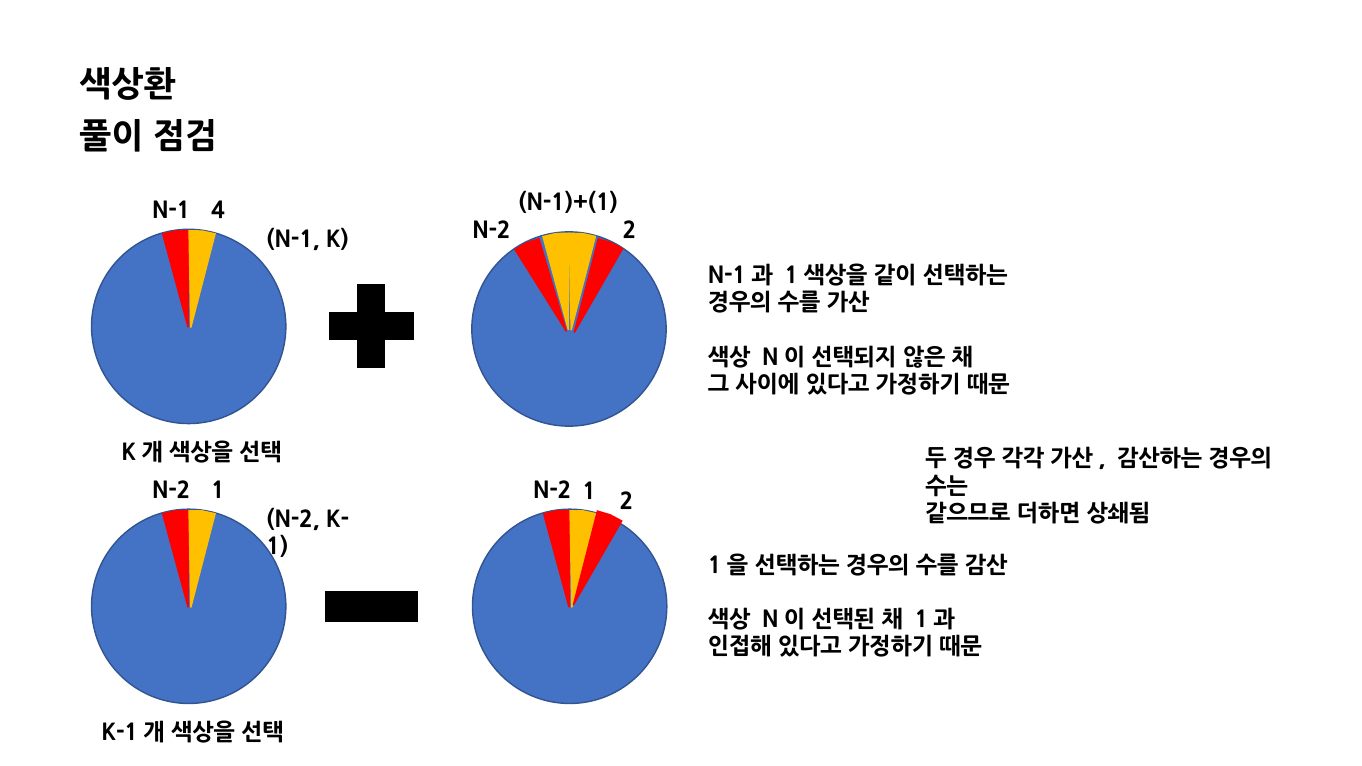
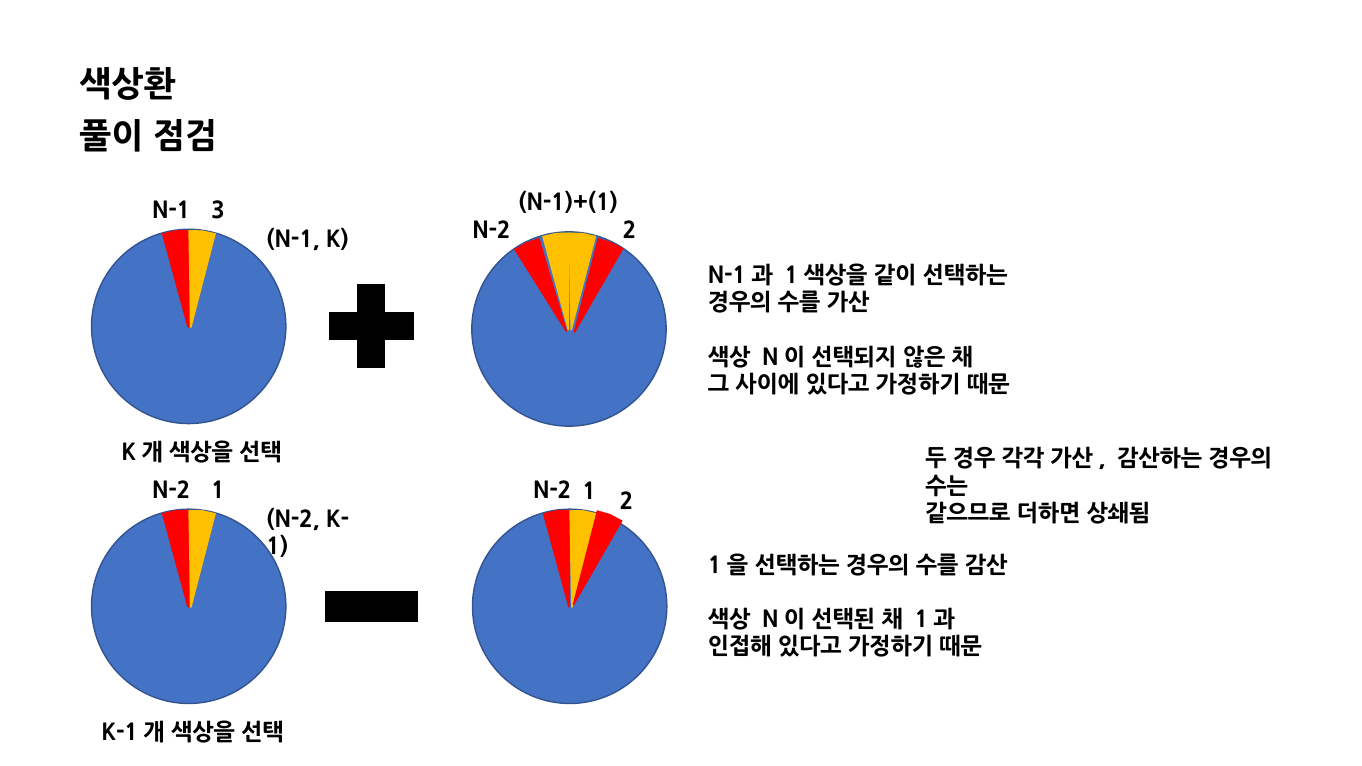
4: 4 -> 3 (218, 211)
